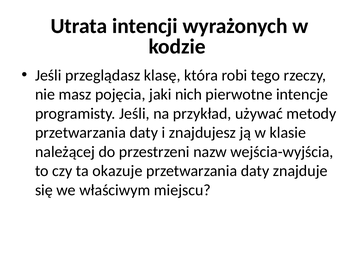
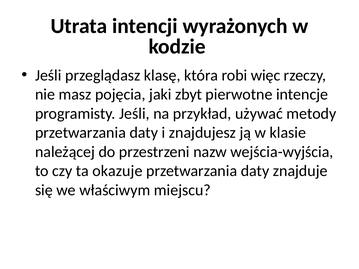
tego: tego -> więc (266, 75)
nich: nich -> zbyt (189, 94)
